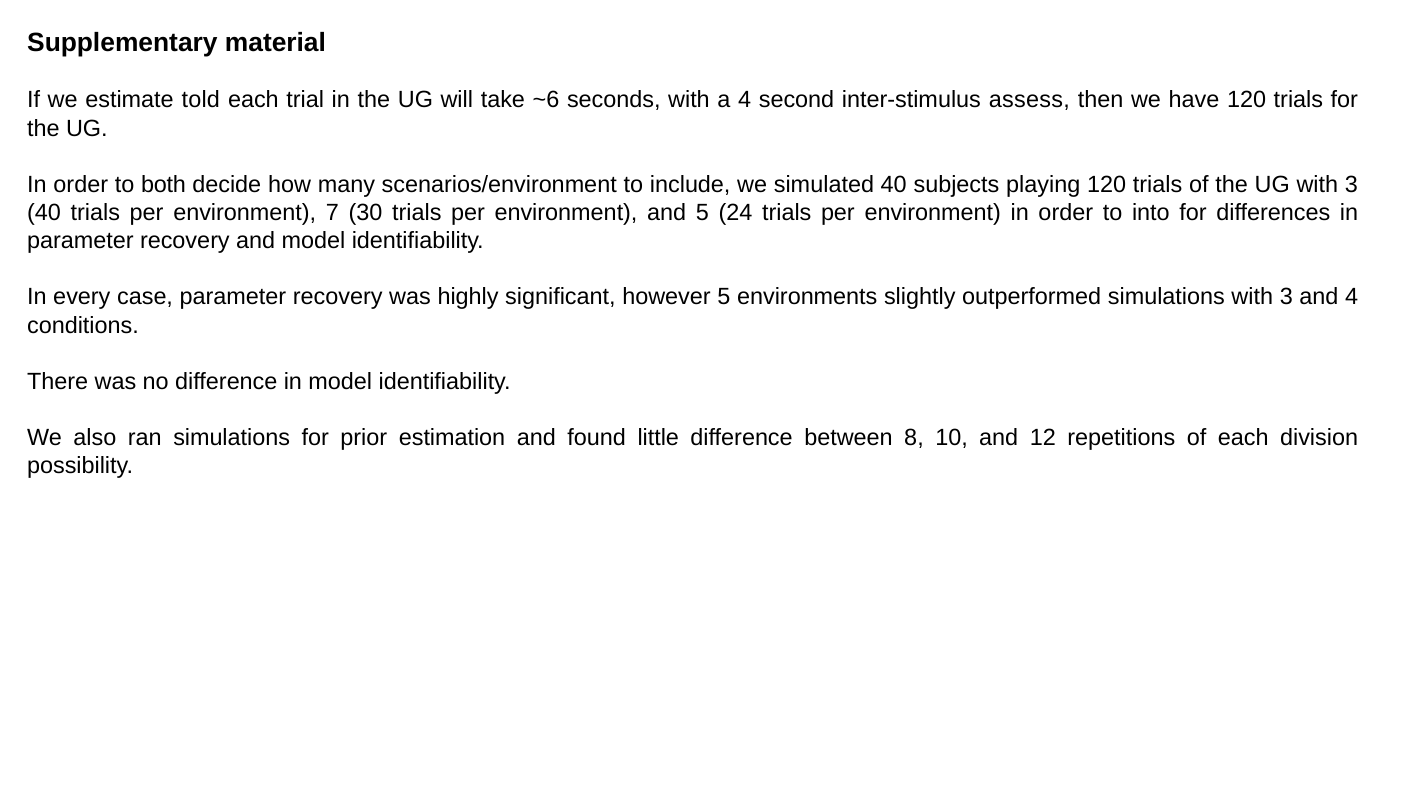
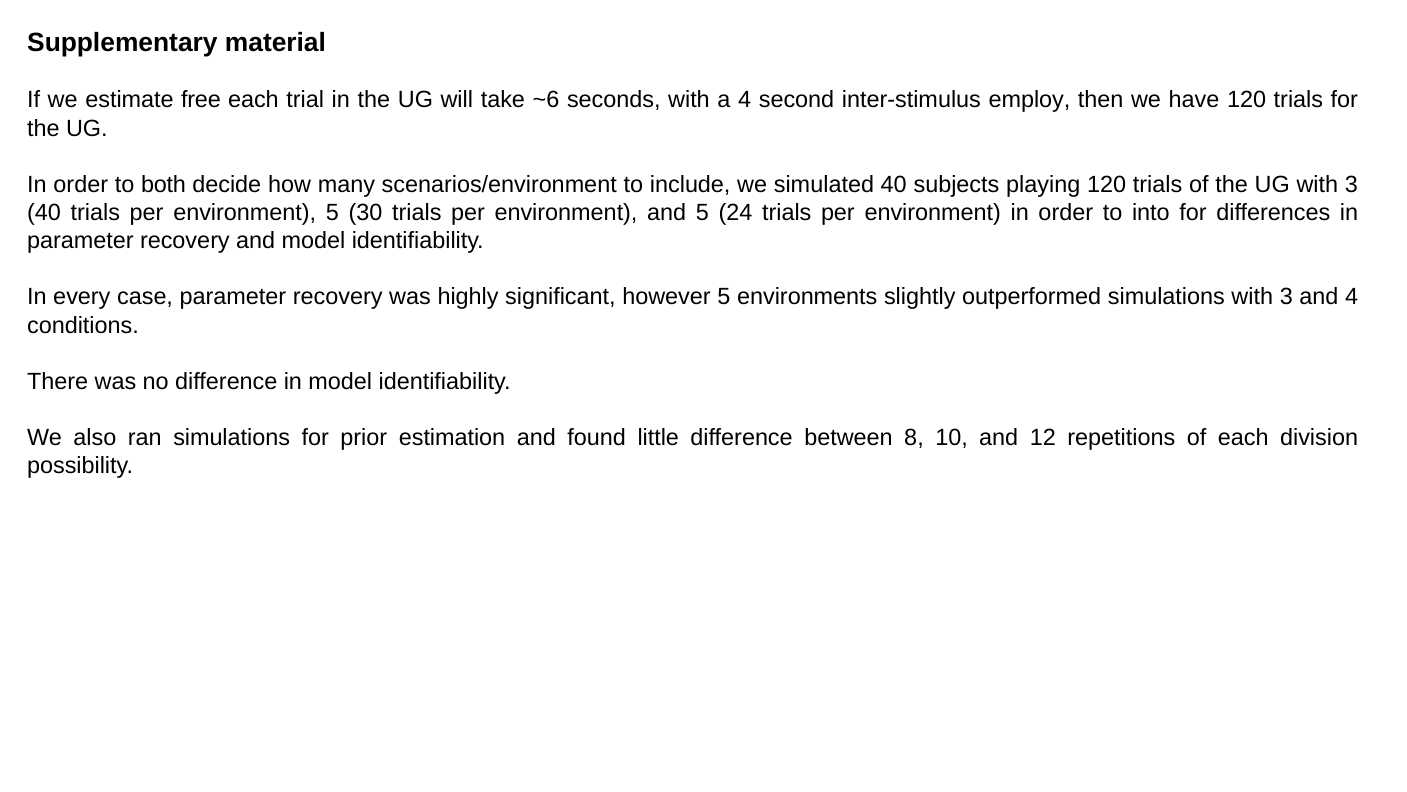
told: told -> free (201, 100)
assess: assess -> employ (1029, 100)
environment 7: 7 -> 5 (332, 213)
